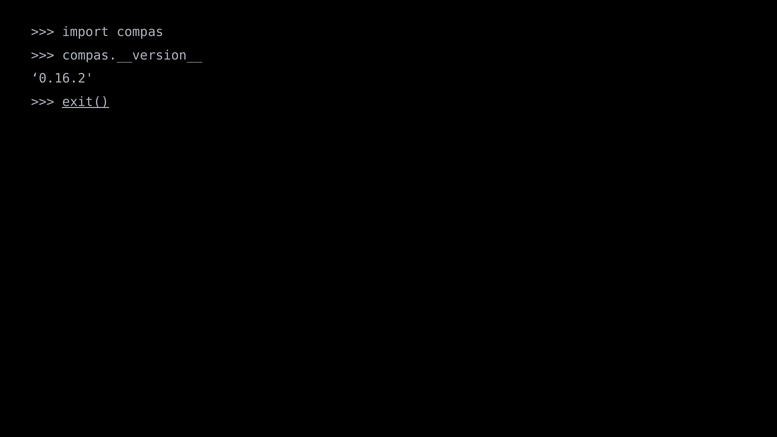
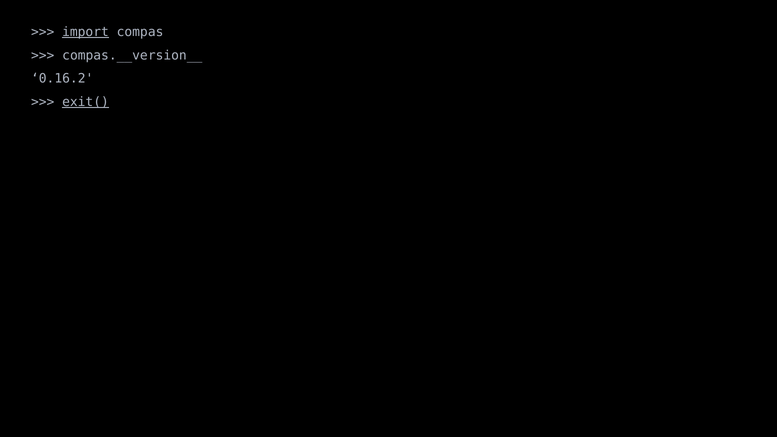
import underline: none -> present (85, 32)
